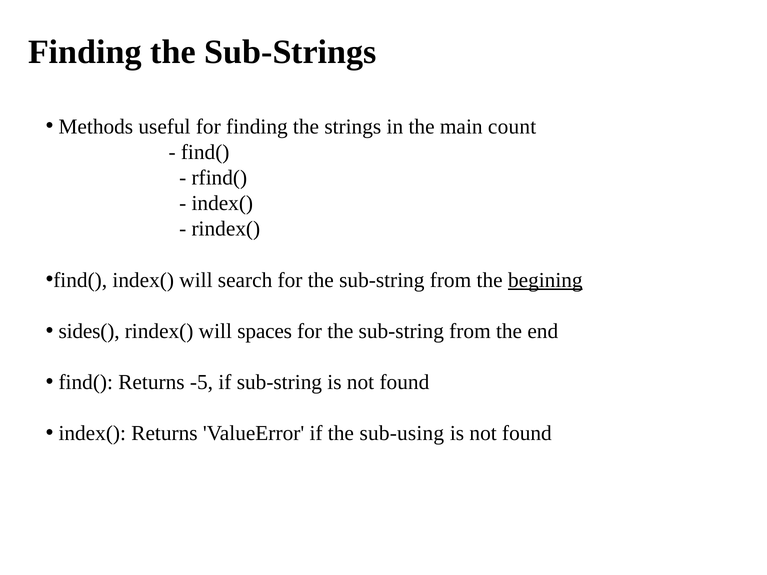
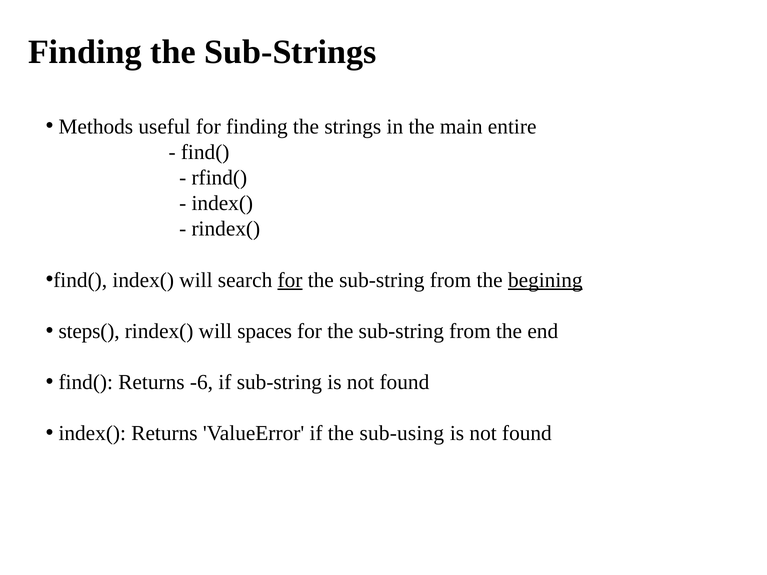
count: count -> entire (512, 127)
for underline: none -> present (290, 280)
sides(: sides( -> steps( (89, 331)
-5: -5 -> -6 (201, 382)
